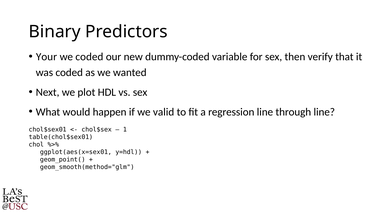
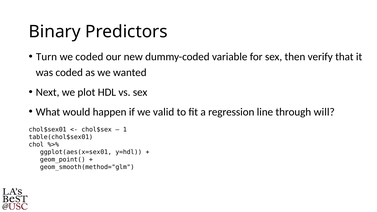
Your: Your -> Turn (46, 57)
through line: line -> will (324, 112)
